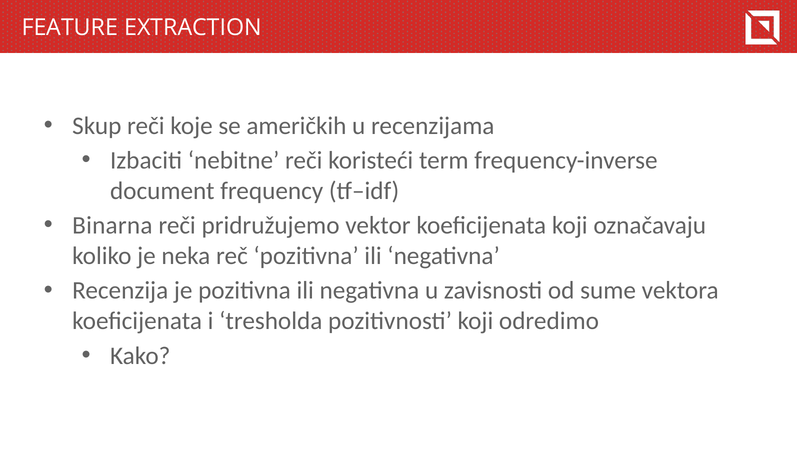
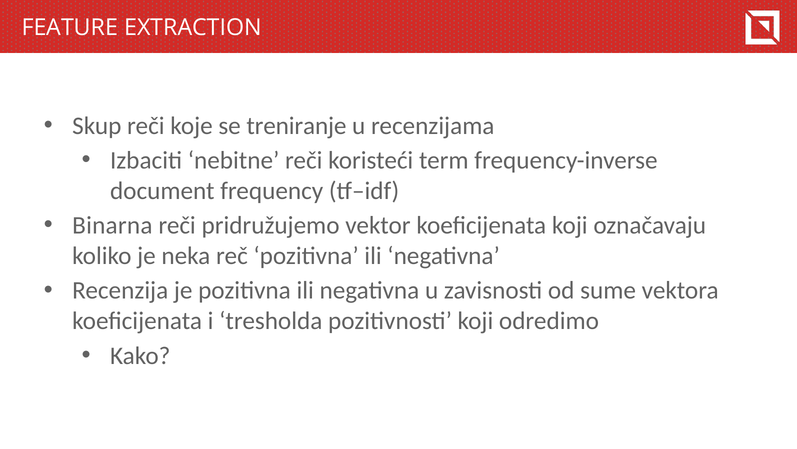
američkih: američkih -> treniranje (296, 126)
